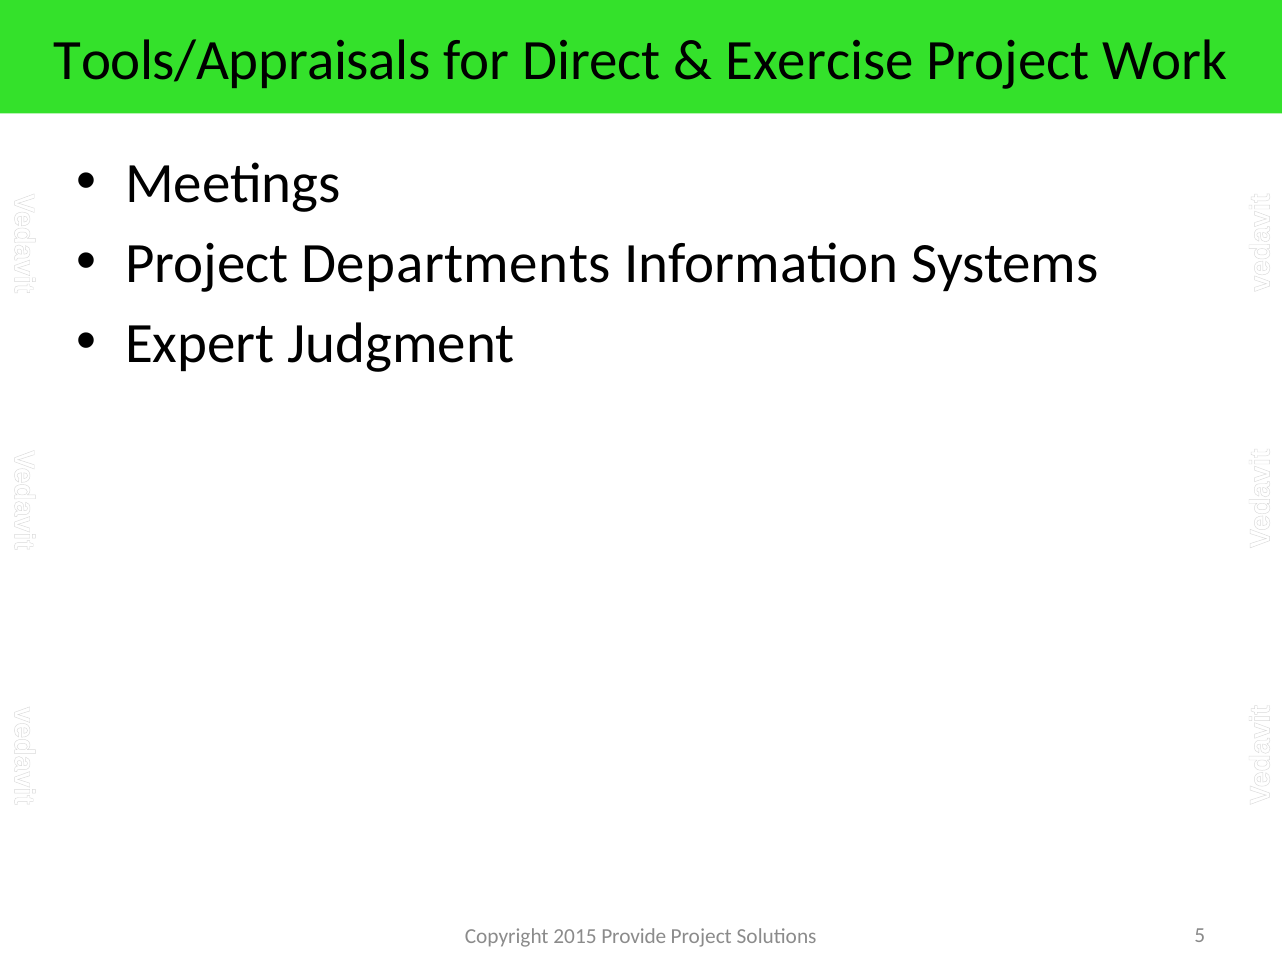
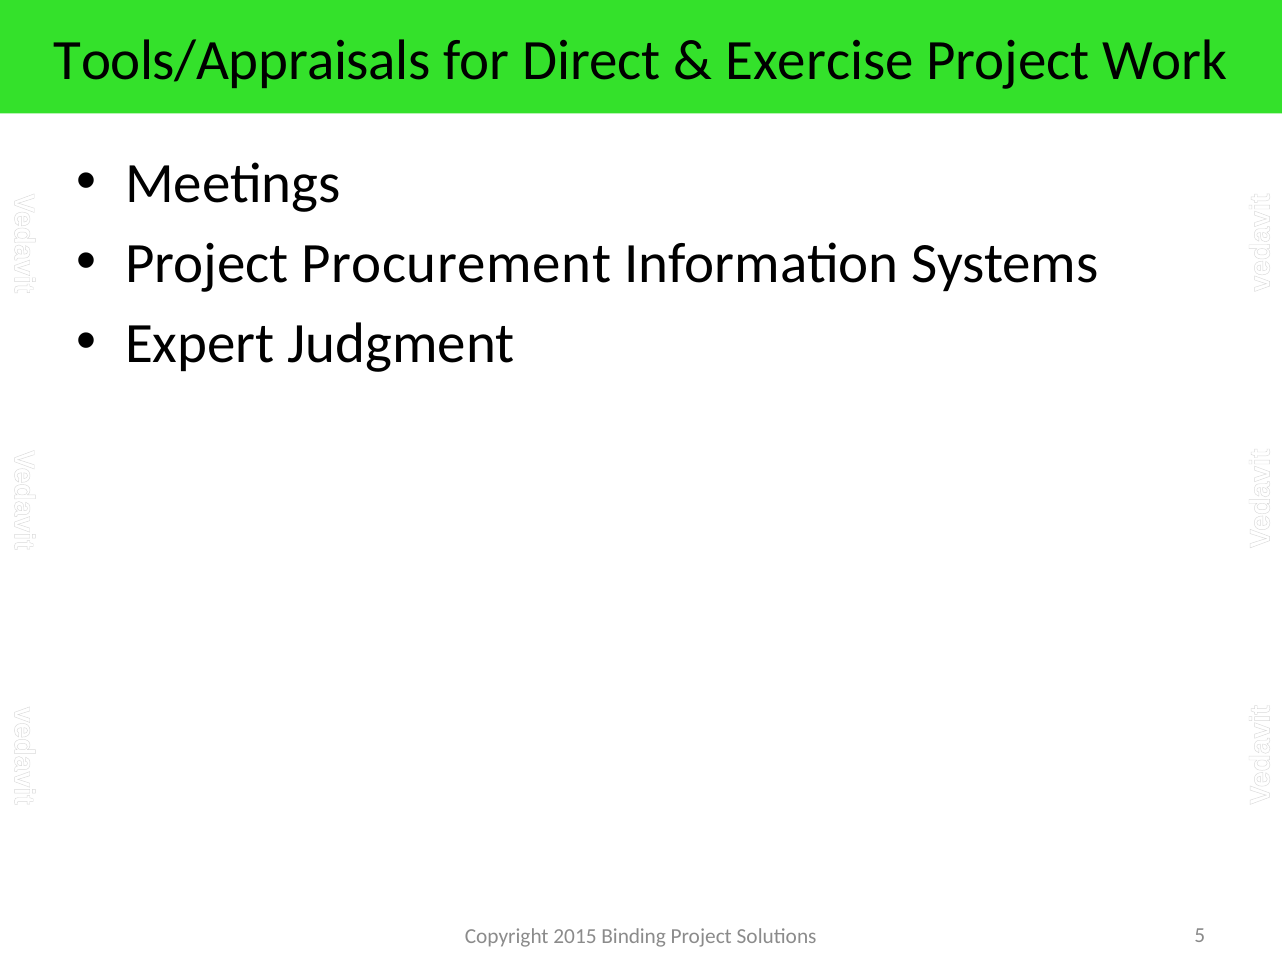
Departments: Departments -> Procurement (456, 263)
Provide: Provide -> Binding (634, 936)
